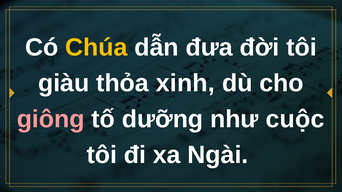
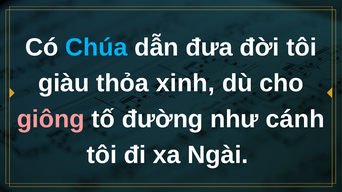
Chúa colour: yellow -> light blue (96, 48)
dưỡng: dưỡng -> đường (162, 119)
cuộc: cuộc -> cánh (295, 119)
